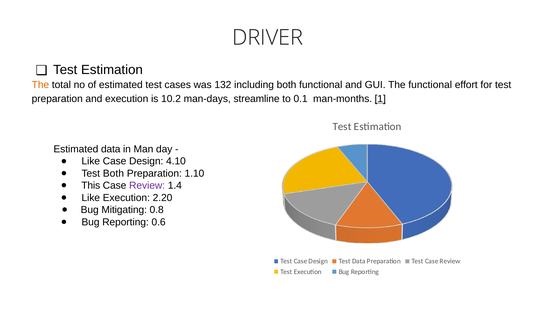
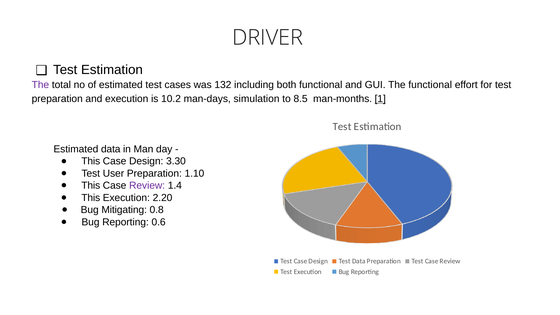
The colour: orange -> purple (40, 85)
streamline: streamline -> simulation (257, 99)
0.1: 0.1 -> 8.5 (301, 99)
Like: Like -> This (91, 161)
4.10: 4.10 -> 3.30 (176, 161)
Test Both: Both -> User (113, 173)
Like: Like -> This (91, 198)
